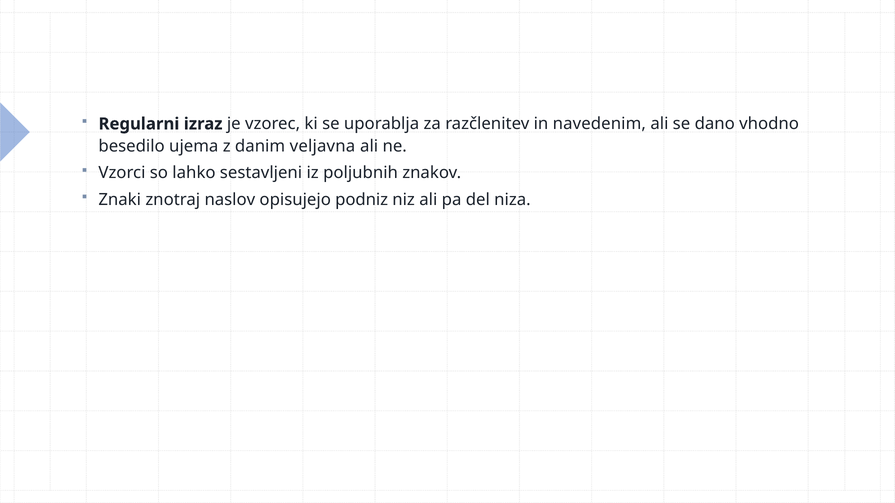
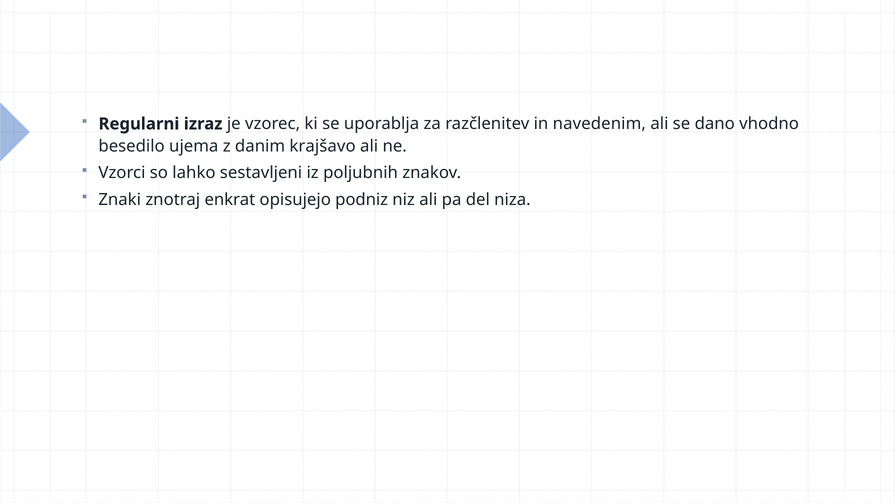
veljavna: veljavna -> krajšavo (323, 146)
naslov: naslov -> enkrat (230, 200)
